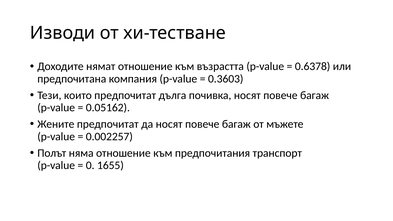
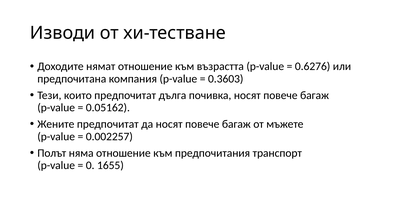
0.6378: 0.6378 -> 0.6276 (313, 66)
